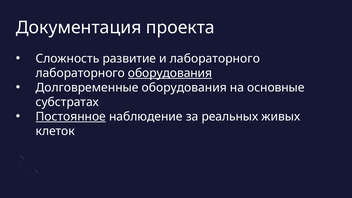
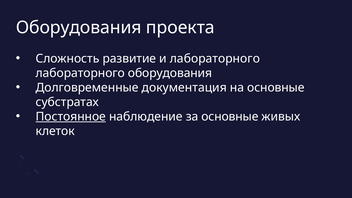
Документация: Документация -> Оборудования (79, 28)
оборудования underline: present -> none (170, 73)
Долговременные оборудования: оборудования -> документация (184, 88)
за реальных: реальных -> основные (230, 117)
